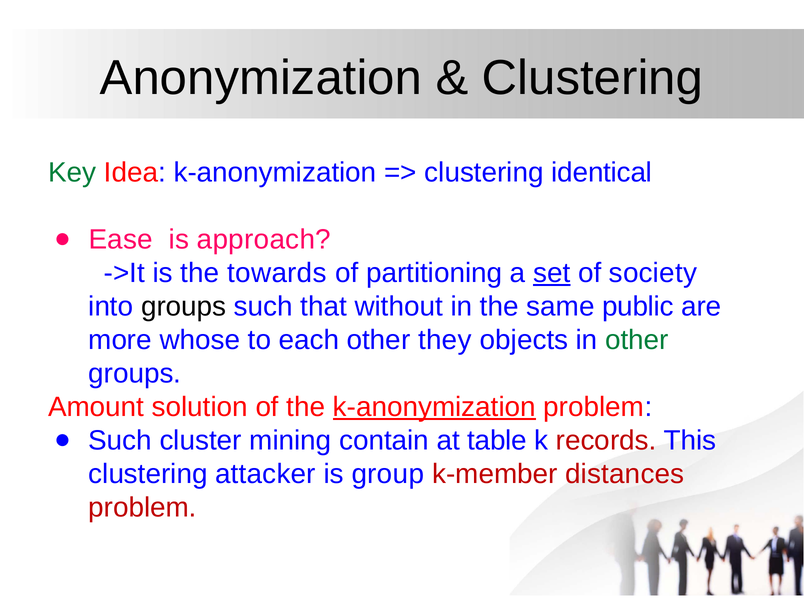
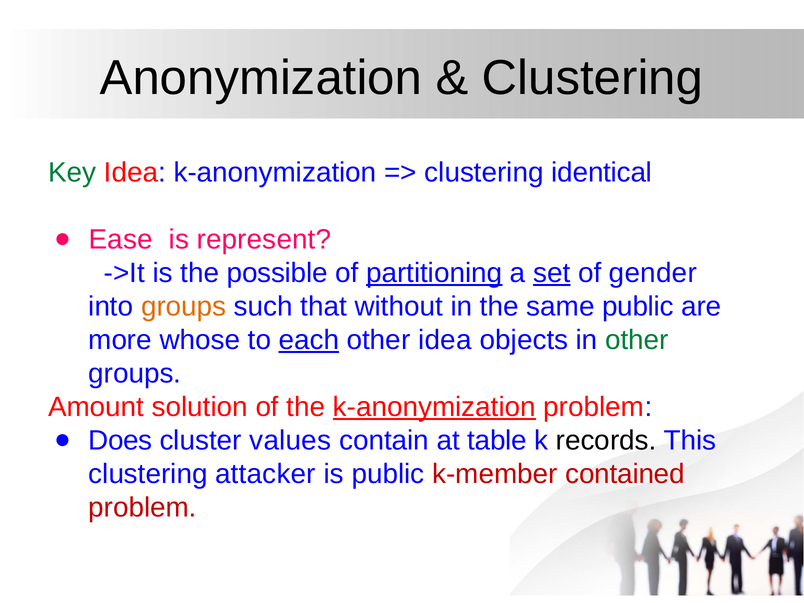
approach: approach -> represent (264, 240)
towards: towards -> possible (277, 273)
partitioning underline: none -> present (434, 273)
society: society -> gender (653, 273)
groups colour: black -> orange (184, 307)
each underline: none -> present (309, 340)
other they: they -> idea (445, 340)
Such: Such -> Does (120, 441)
mining: mining -> values (290, 441)
records colour: red -> black (606, 441)
is group: group -> public (388, 474)
distances: distances -> contained (625, 474)
